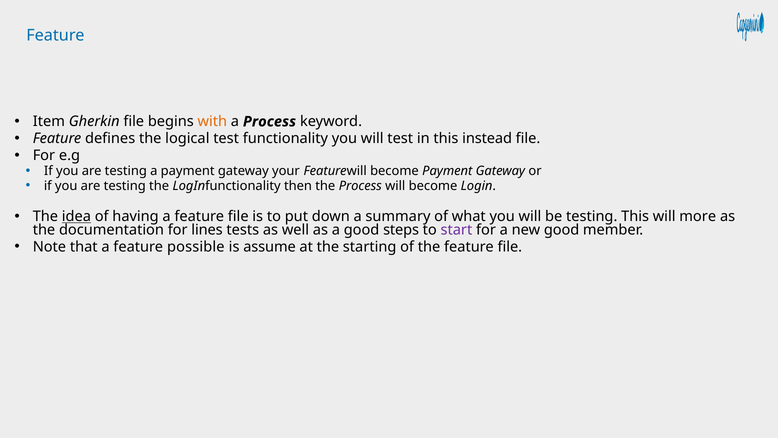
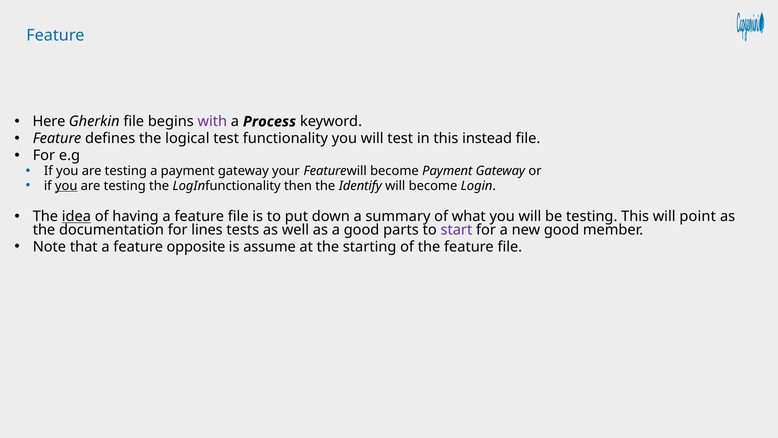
Item: Item -> Here (49, 121)
with colour: orange -> purple (212, 121)
you underline: none -> present (66, 186)
the Process: Process -> Identify (360, 186)
more: more -> point (698, 216)
steps: steps -> parts (401, 230)
possible: possible -> opposite (196, 247)
